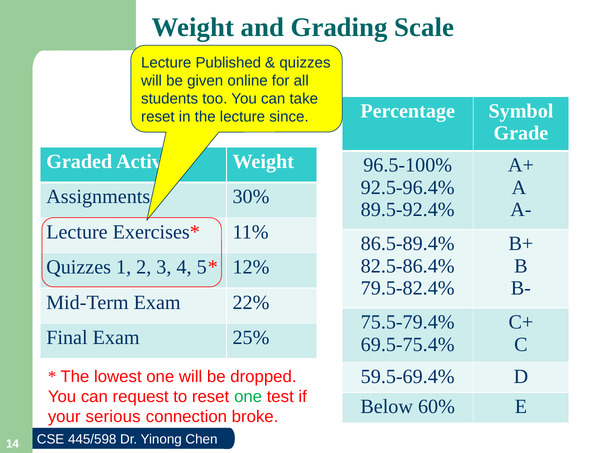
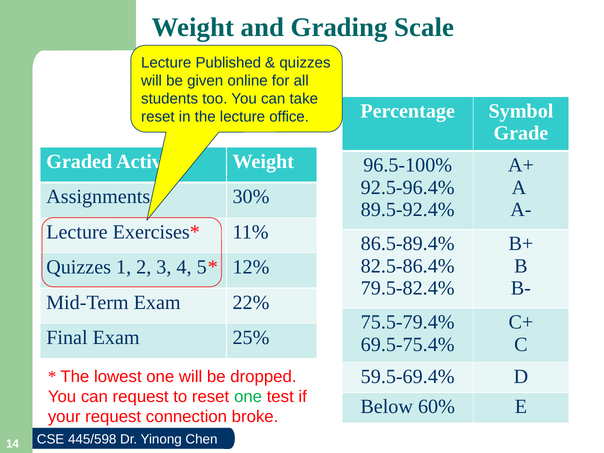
since: since -> office (289, 117)
your serious: serious -> request (113, 417)
